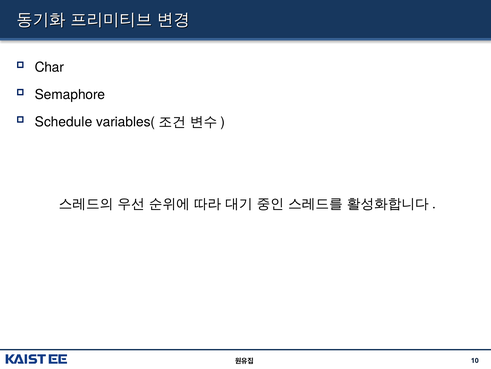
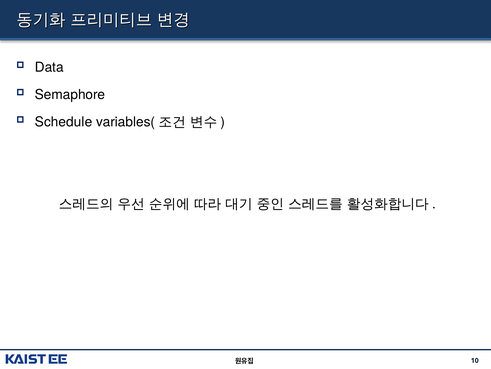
Char: Char -> Data (49, 67)
